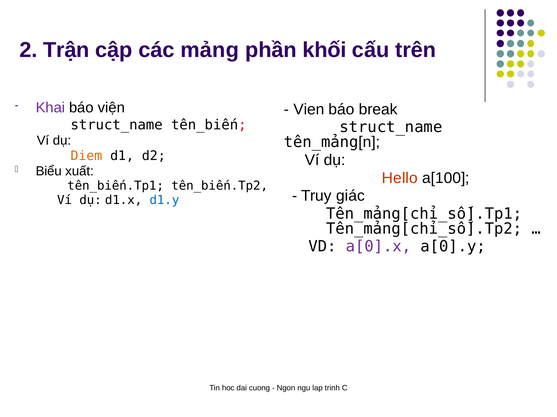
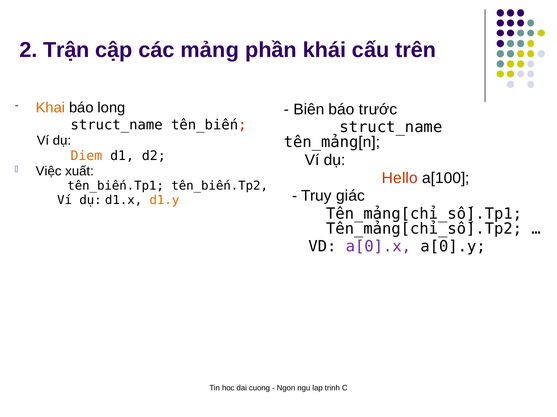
khối: khối -> khái (324, 50)
Khai colour: purple -> orange (50, 108)
viện: viện -> long (111, 108)
Vien: Vien -> Biên (309, 109)
break: break -> trước (378, 109)
Biểu: Biểu -> Việc (49, 171)
d1.y colour: blue -> orange (164, 200)
